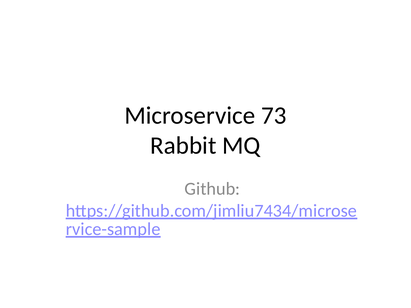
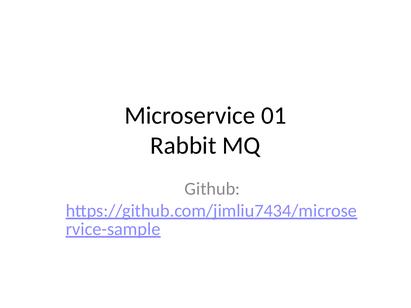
73: 73 -> 01 (274, 115)
